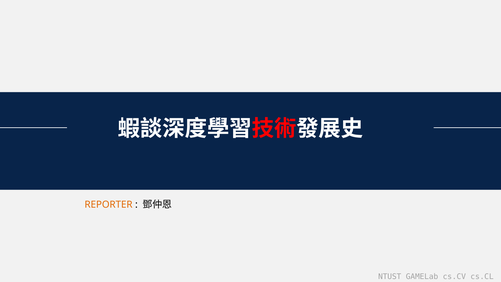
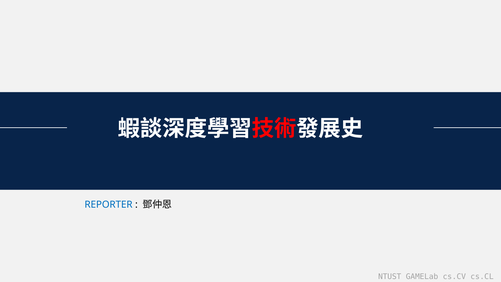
REPORTER colour: orange -> blue (109, 204)
